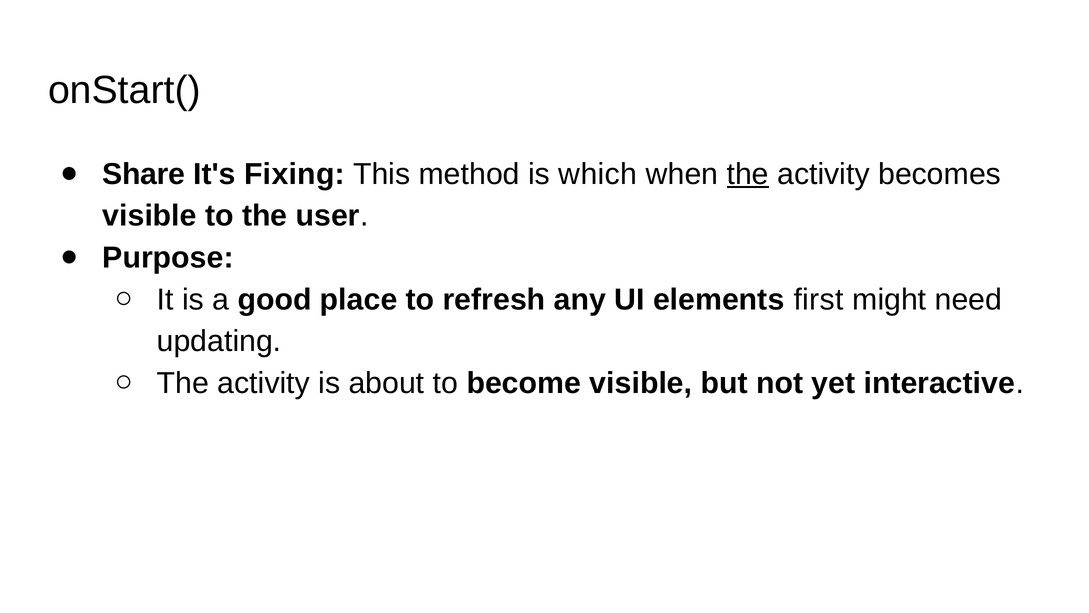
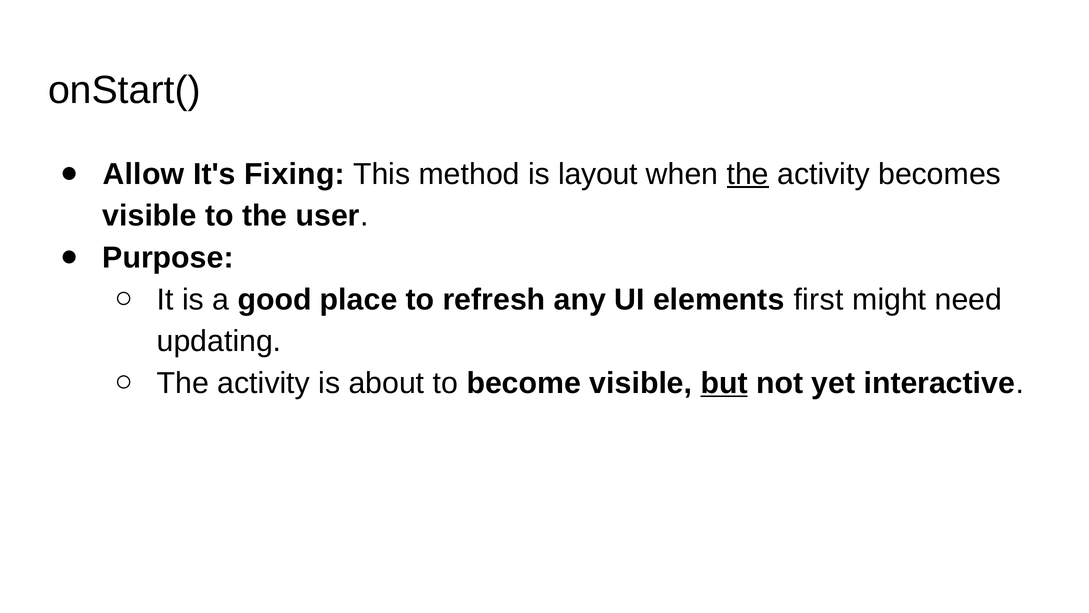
Share: Share -> Allow (143, 174)
which: which -> layout (598, 174)
but underline: none -> present (724, 383)
